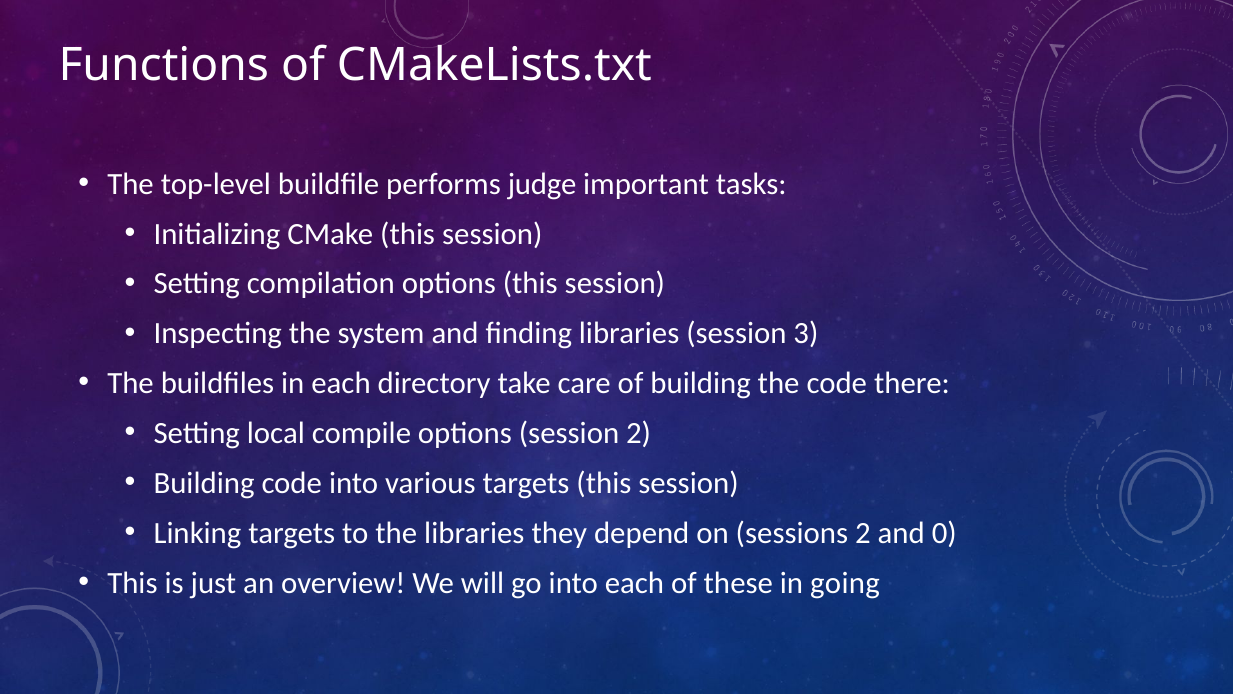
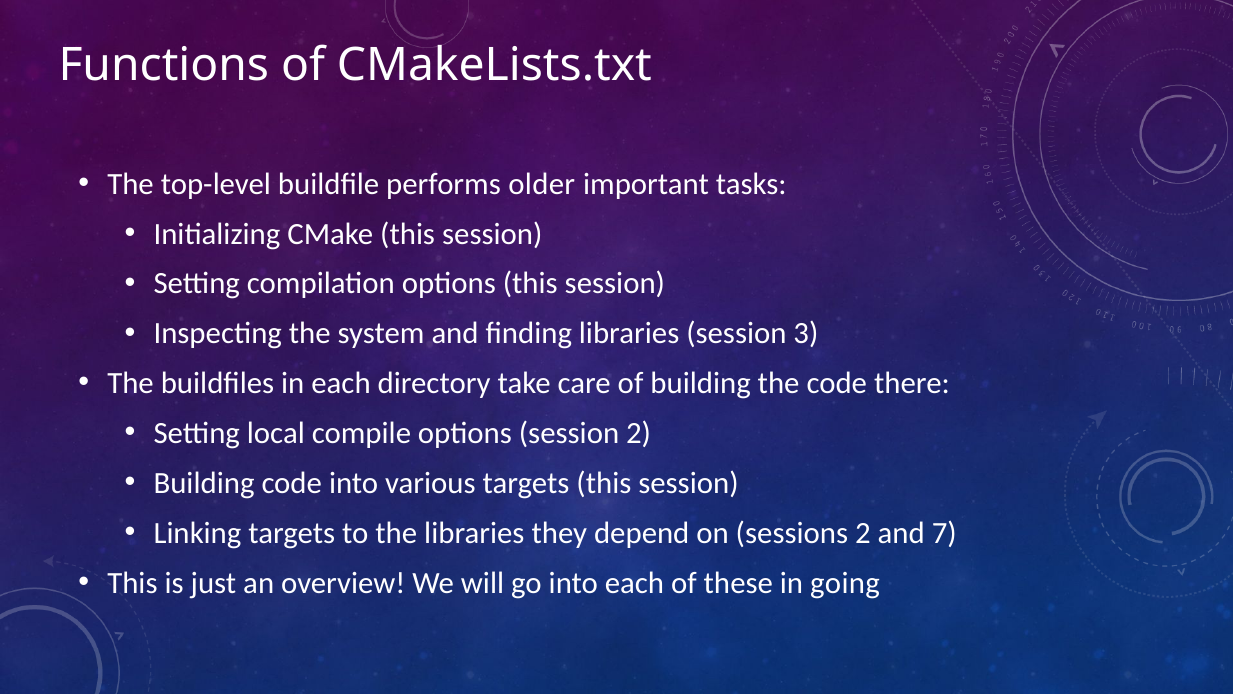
judge: judge -> older (542, 184)
0: 0 -> 7 (944, 533)
